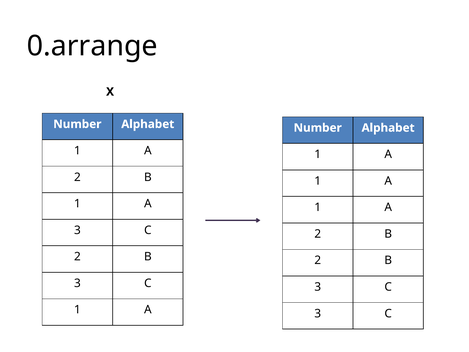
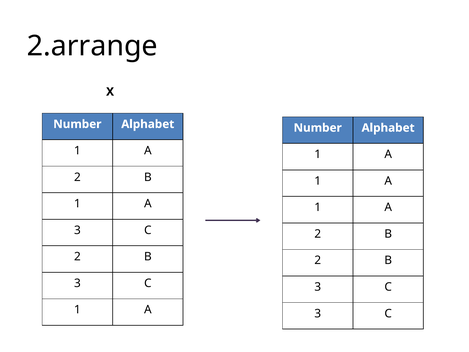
0.arrange: 0.arrange -> 2.arrange (92, 46)
